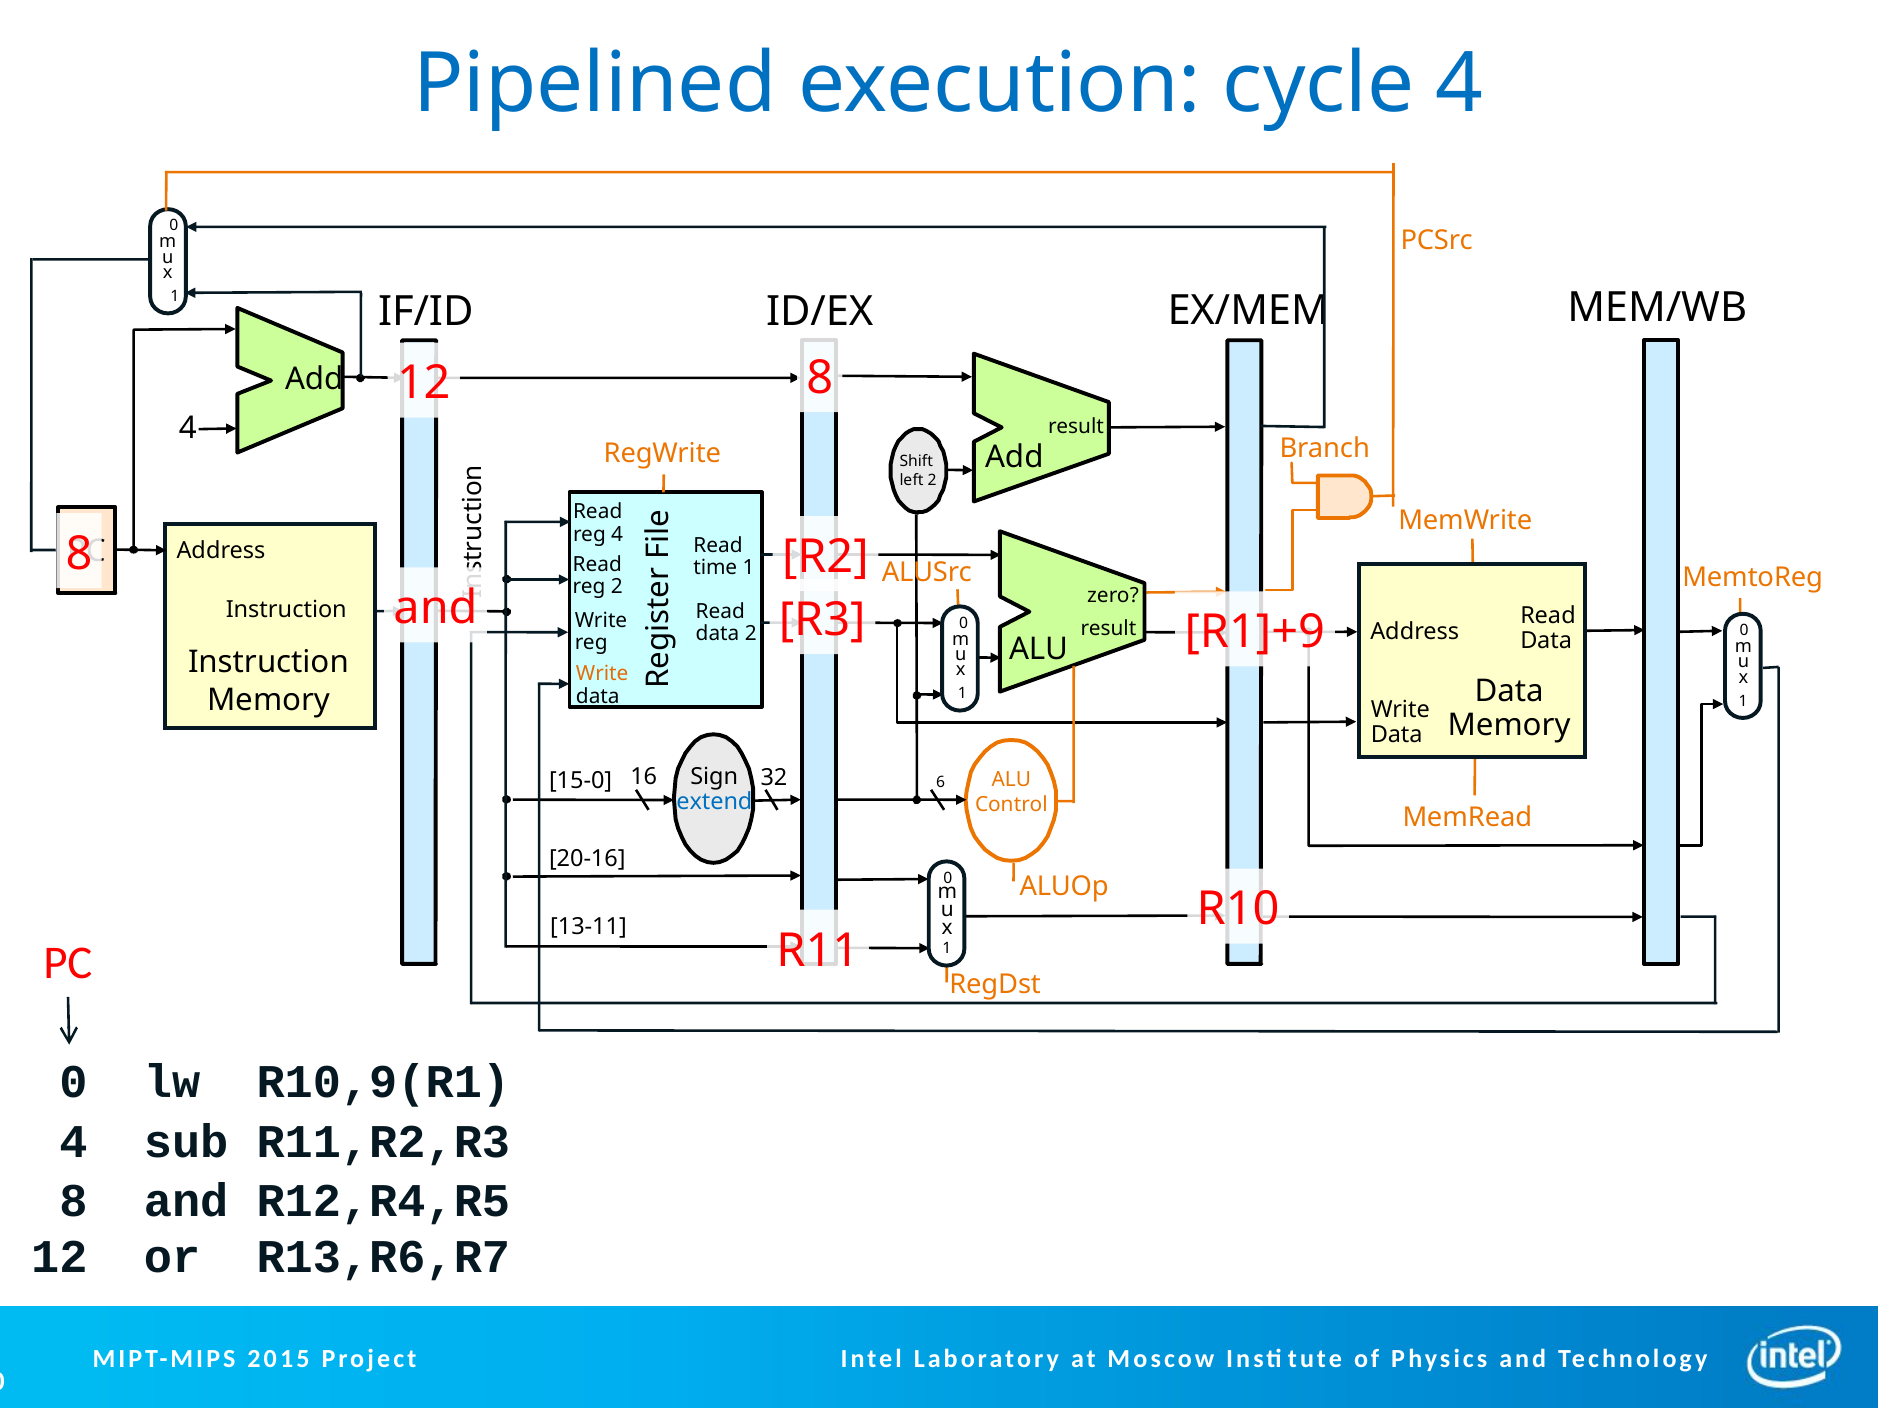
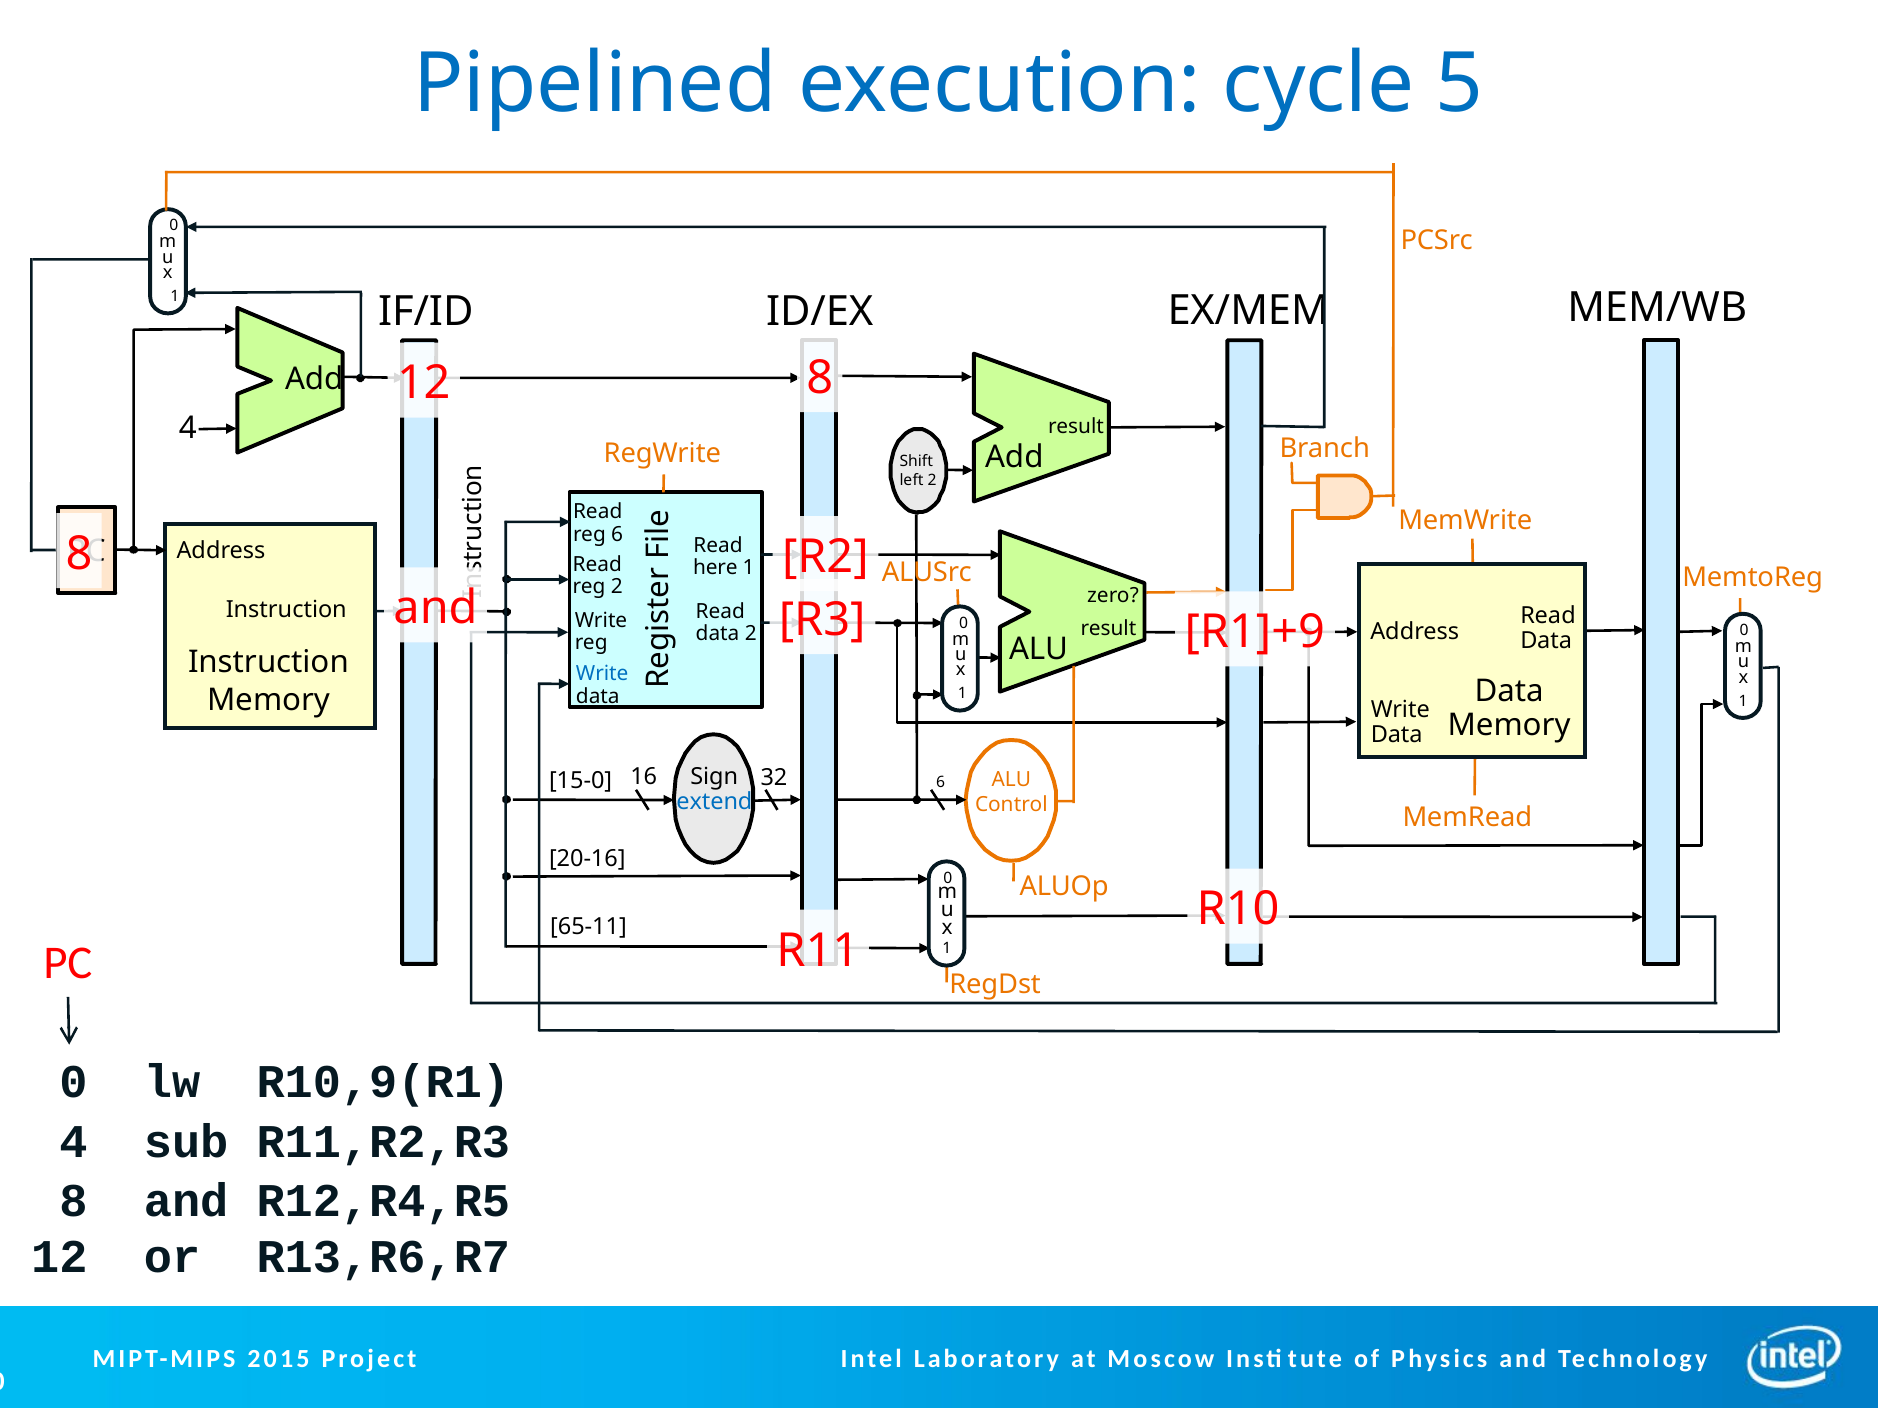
cycle 4: 4 -> 5 (1460, 84)
reg 4: 4 -> 6 (617, 534)
time: time -> here (715, 568)
Write colour: orange -> blue (602, 674)
13-11: 13-11 -> 65-11 (588, 927)
